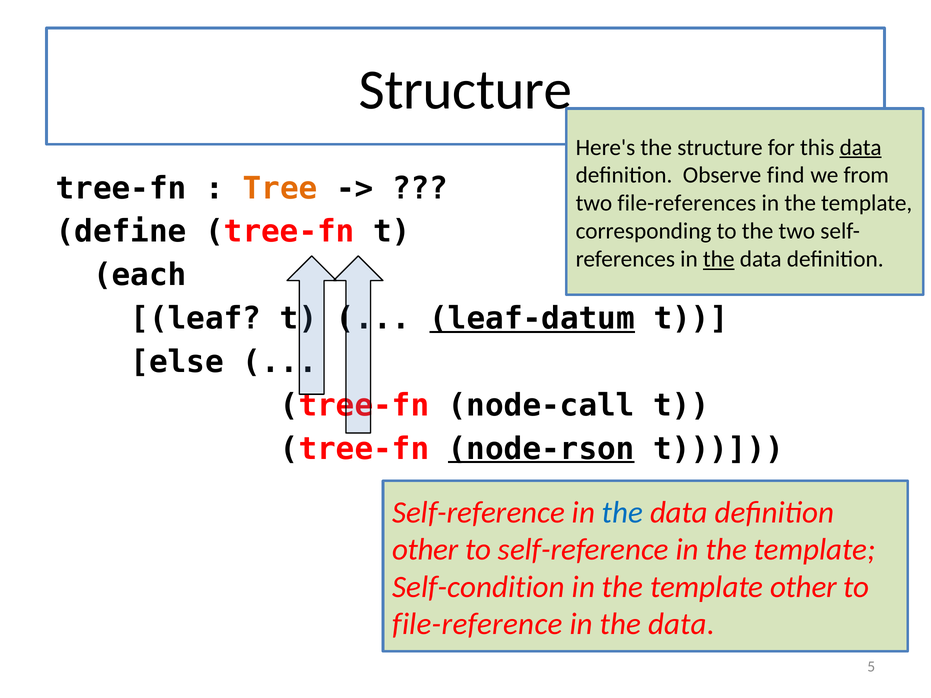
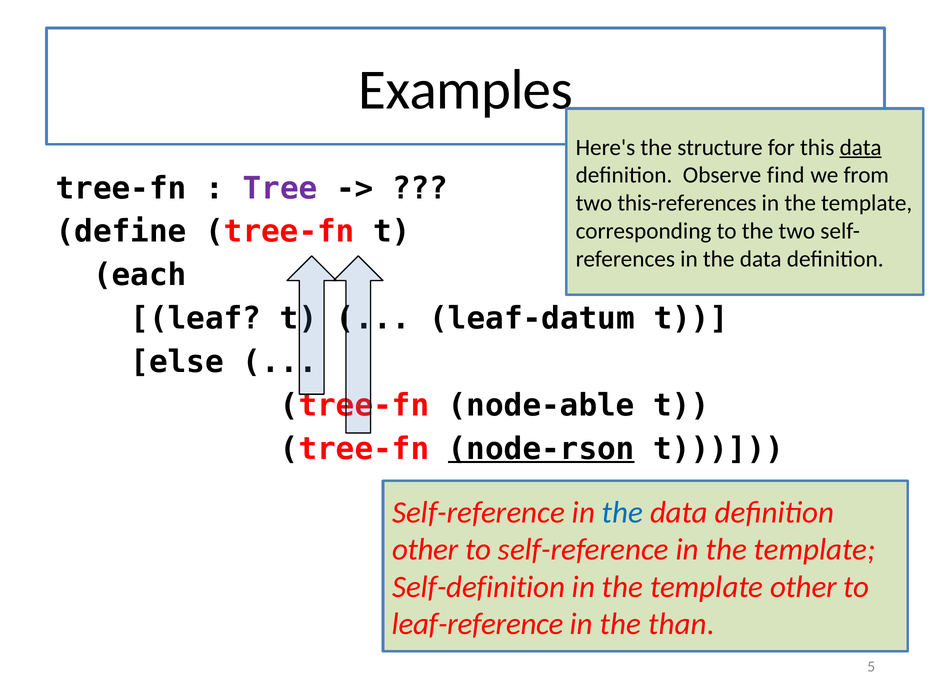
Structure: Structure -> Examples (466, 90)
Tree colour: orange -> purple (280, 188)
file-references: file-references -> this-references (687, 203)
the underline: present -> none (719, 259)
leaf-datum underline: present -> none (532, 319)
node-call: node-call -> node-able (541, 406)
Self-condition: Self-condition -> Self-definition (479, 587)
file-reference: file-reference -> leaf-reference (478, 624)
data: data -> than (682, 624)
